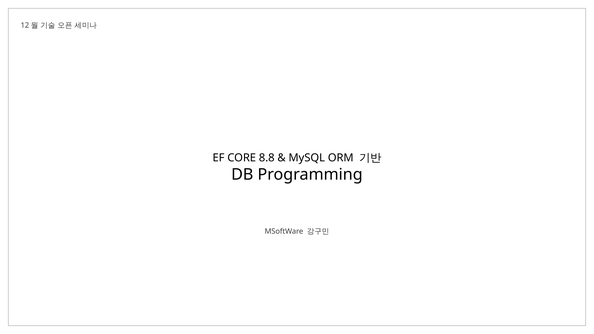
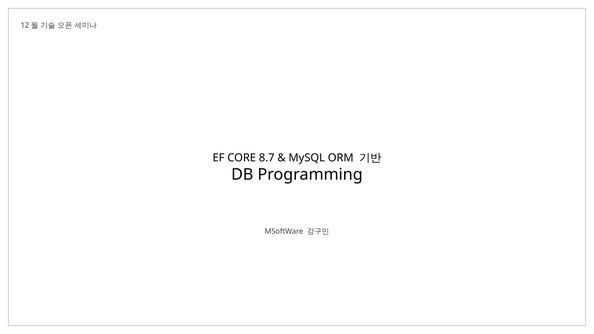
8.8: 8.8 -> 8.7 (267, 158)
